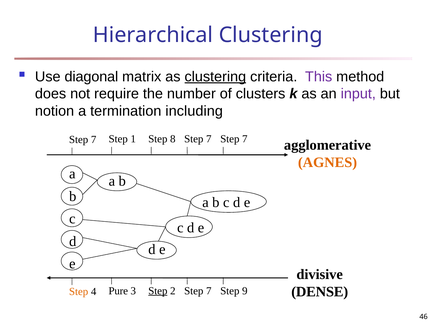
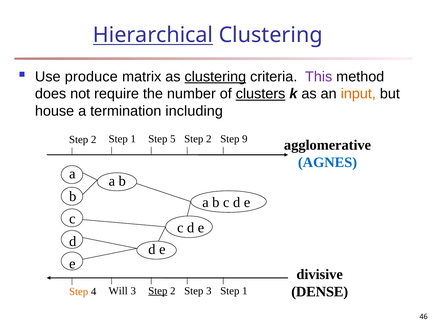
Hierarchical underline: none -> present (153, 35)
diagonal: diagonal -> produce (91, 77)
clusters underline: none -> present (261, 94)
input colour: purple -> orange (358, 94)
notion: notion -> house (55, 111)
7: 7 -> 2 (94, 140)
8: 8 -> 5 (173, 139)
7: 7 -> 2 (209, 139)
7: 7 -> 9 (245, 139)
AGNES colour: orange -> blue (328, 162)
Pure: Pure -> Will (118, 291)
2 Step 7: 7 -> 3 (209, 291)
9: 9 -> 1 (245, 291)
